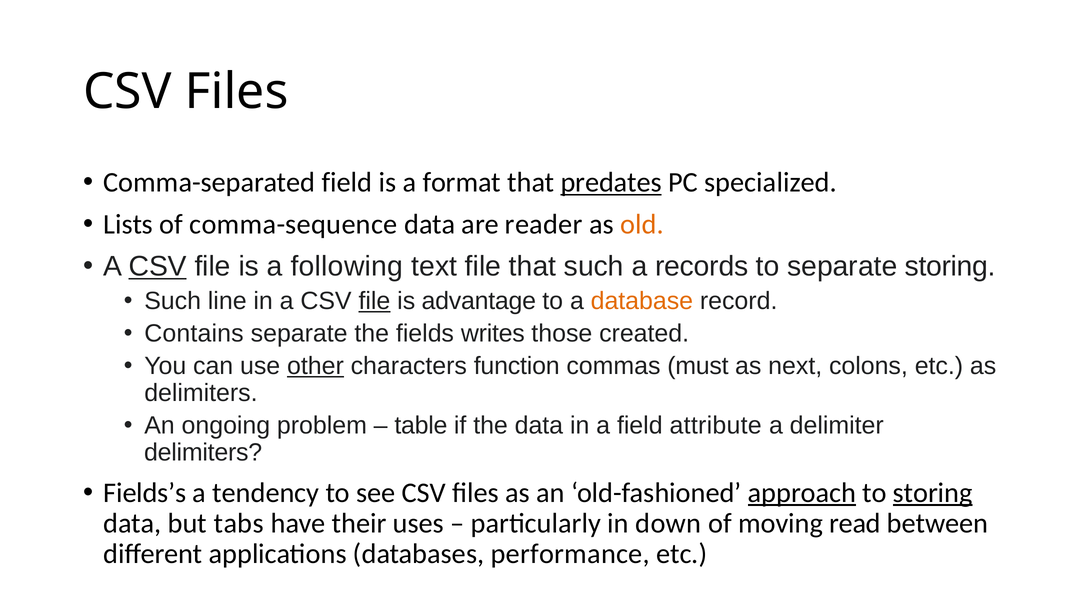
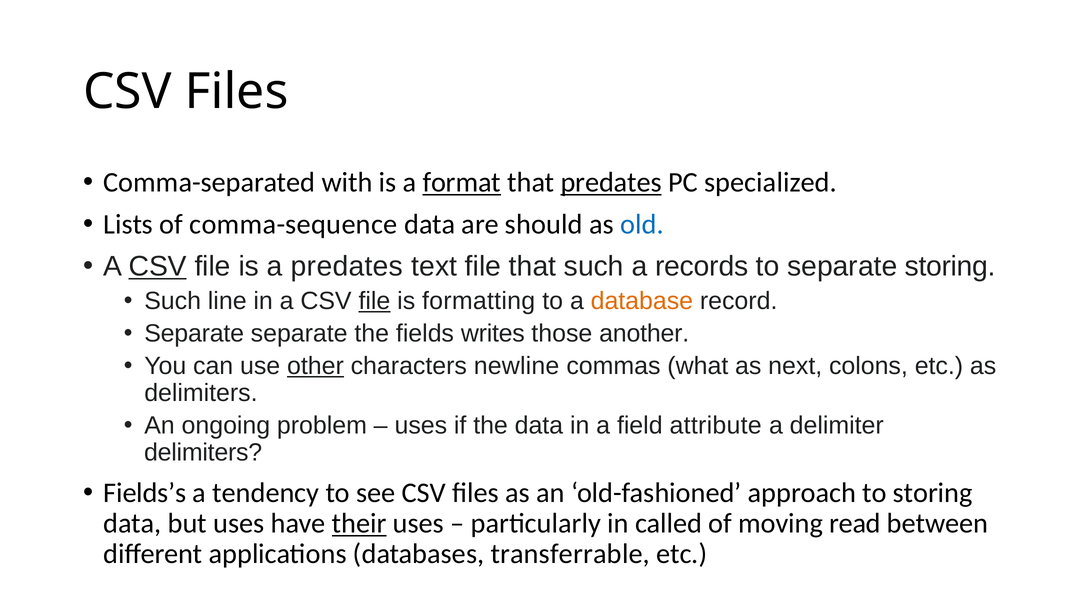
Comma-separated field: field -> with (347, 182)
format underline: none -> present (462, 182)
reader: reader -> should (544, 224)
old colour: orange -> blue (642, 224)
a following: following -> predates (347, 266)
advantage: advantage -> formatting (479, 301)
Contains: Contains -> Separate (194, 333)
created: created -> another (644, 333)
function: function -> newline (517, 366)
must: must -> what (698, 366)
table: table -> uses (421, 425)
approach underline: present -> none (802, 492)
storing underline: present -> none (933, 492)
but tabs: tabs -> uses (239, 523)
their underline: none -> present (359, 523)
down: down -> called (669, 523)
performance: performance -> transferrable (570, 554)
